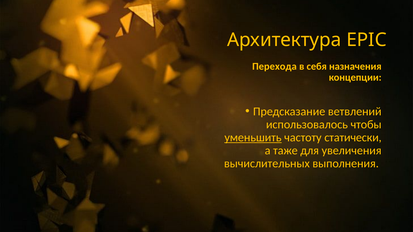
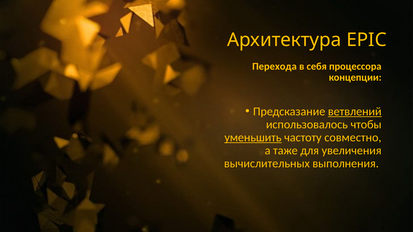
назначения: назначения -> процессора (355, 67)
ветвлений underline: none -> present (355, 112)
статически: статически -> совместно (353, 138)
